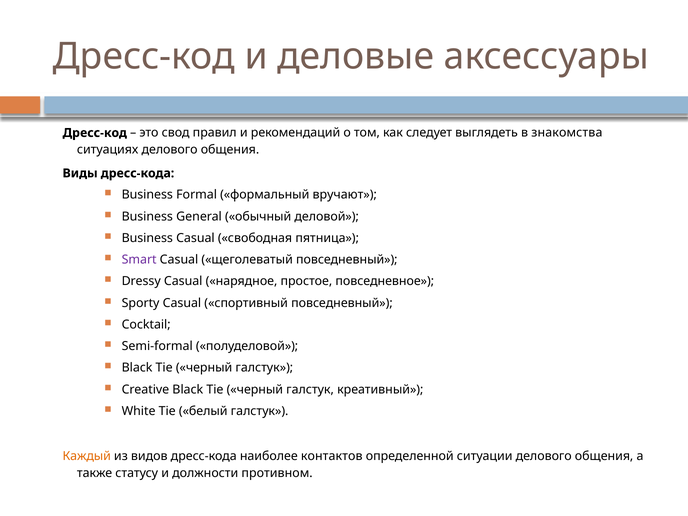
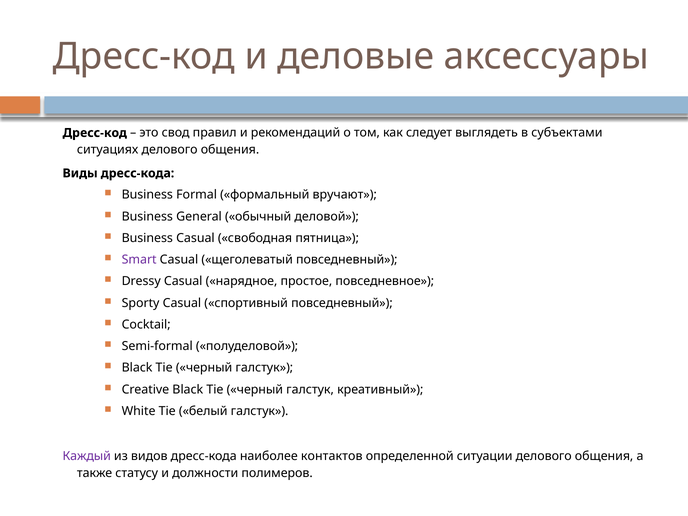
знакомства: знакомства -> субъектами (567, 133)
Каждый colour: orange -> purple (87, 456)
противном: противном -> полимеров (277, 473)
